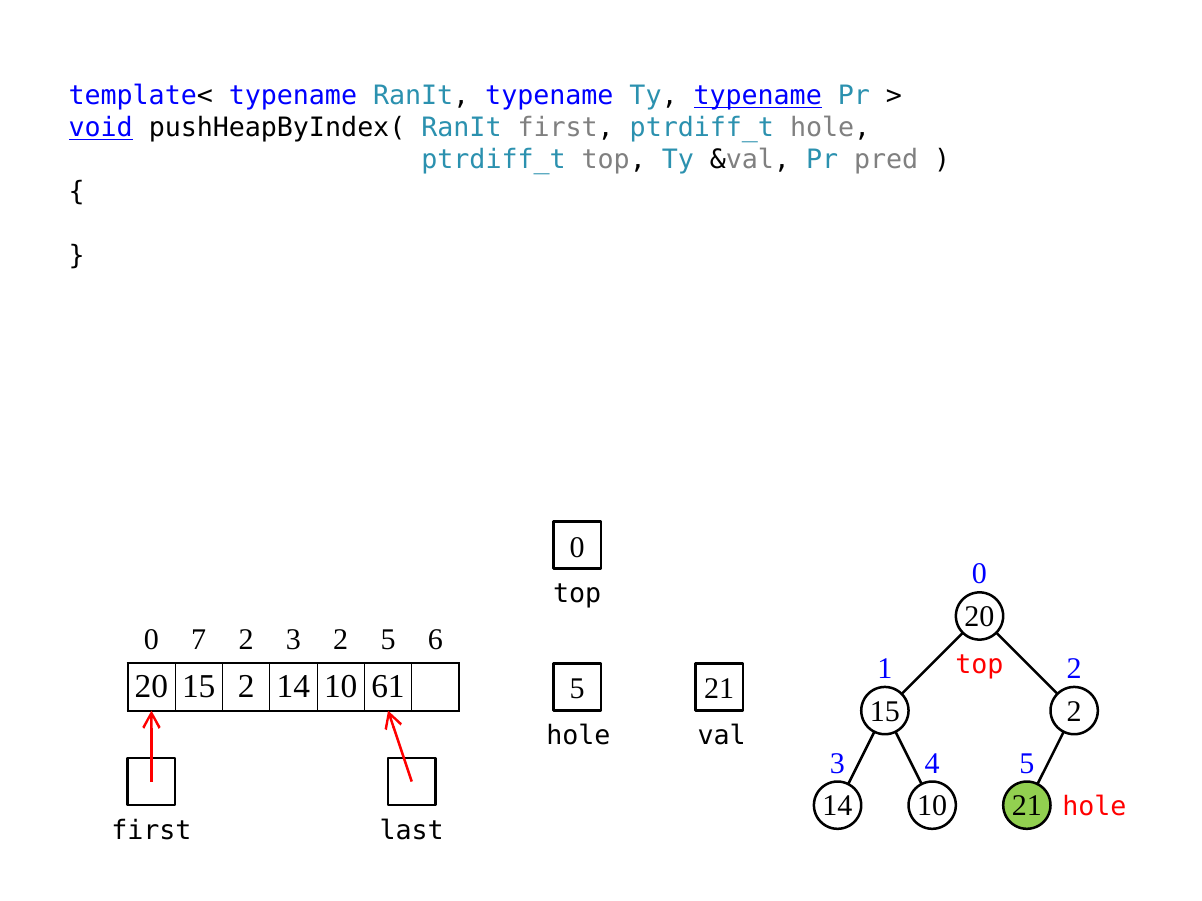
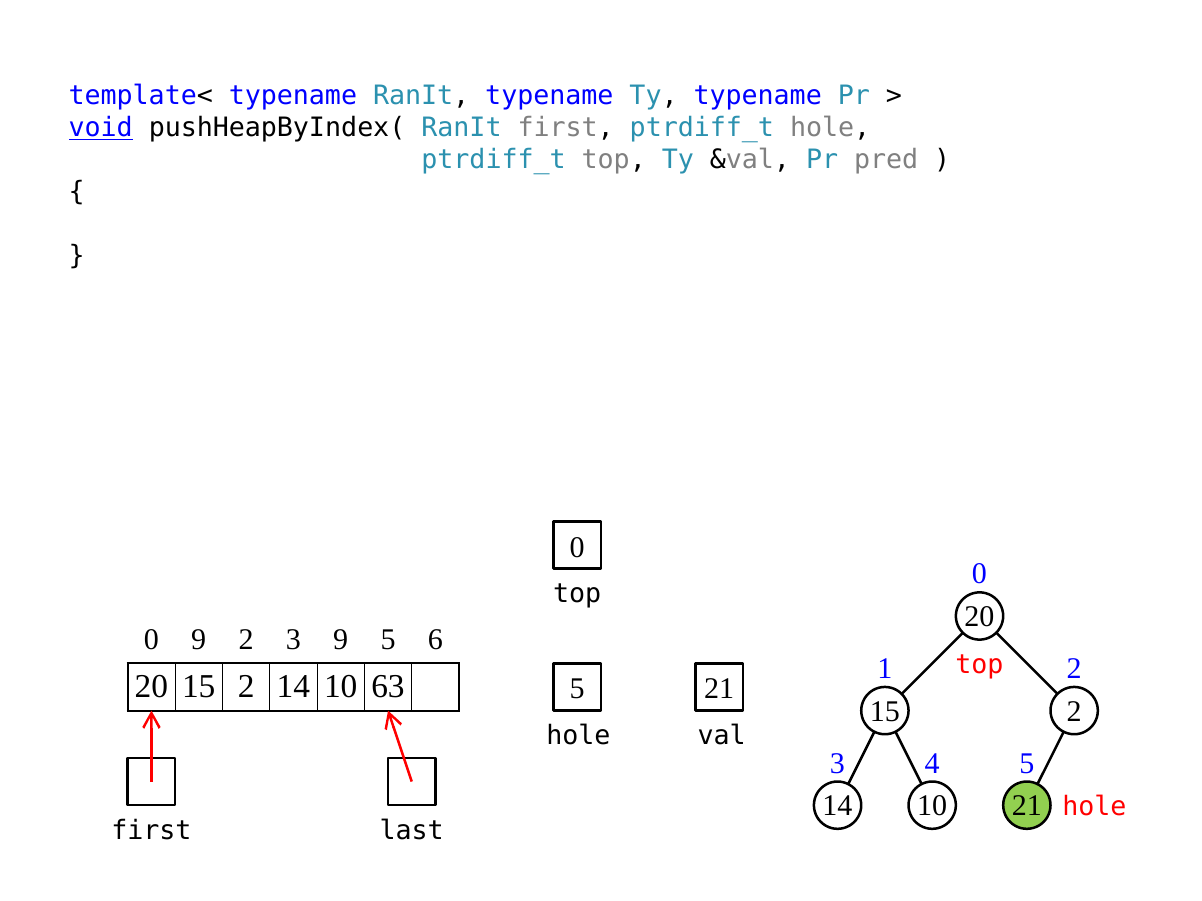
typename underline: present -> none (758, 96)
0 7: 7 -> 9 (199, 640)
3 2: 2 -> 9 (341, 640)
61: 61 -> 63 (388, 686)
